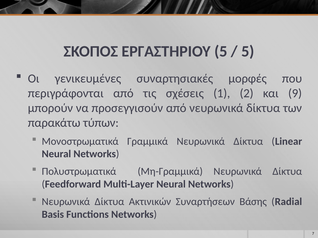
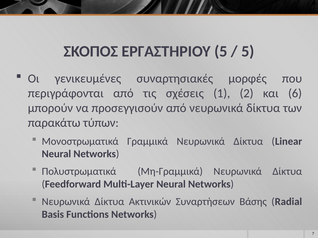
9: 9 -> 6 (295, 94)
